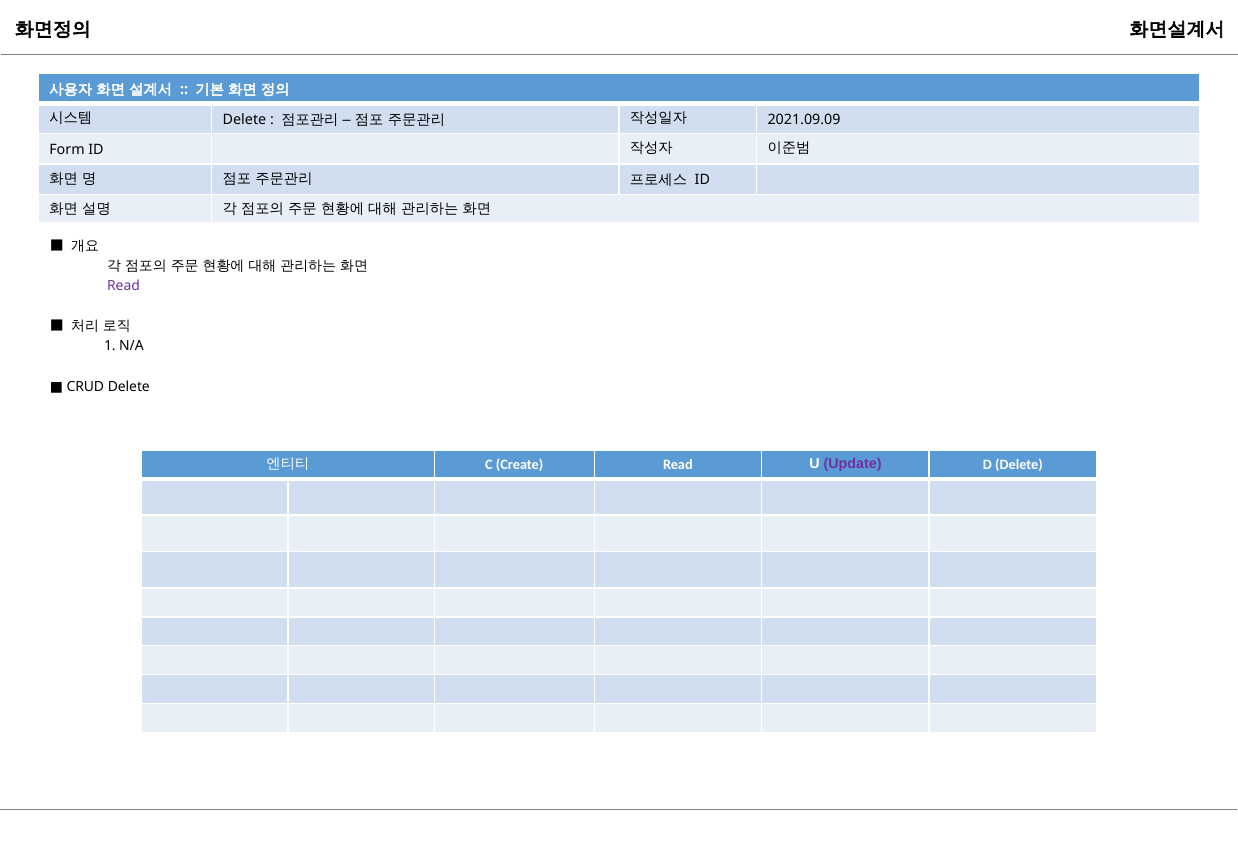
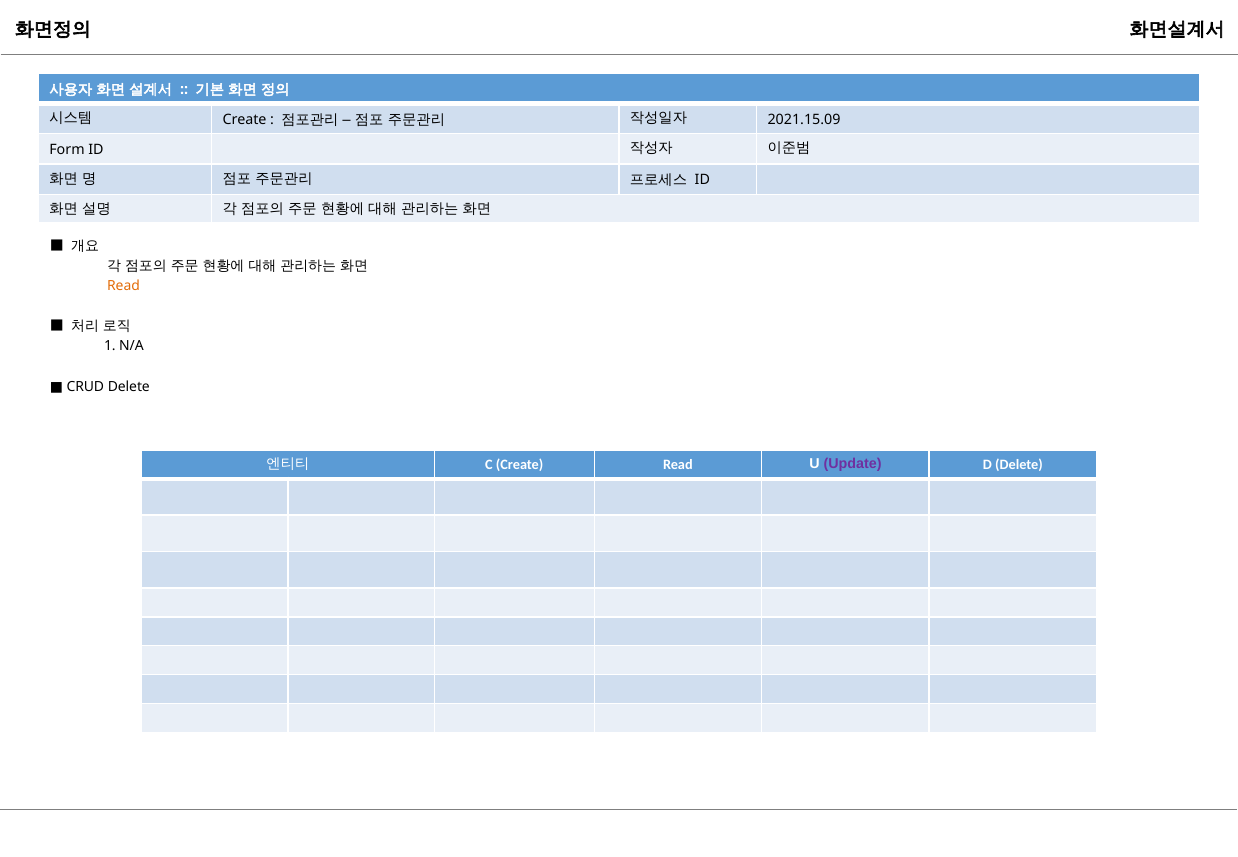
Delete: Delete -> Create (244, 119)
2021.09.09: 2021.09.09 -> 2021.15.09 (804, 119)
Read colour: purple -> orange (124, 286)
